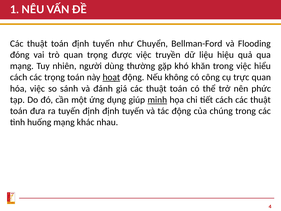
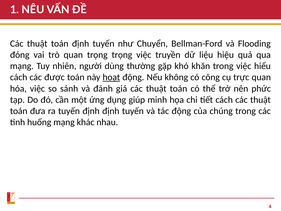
trọng được: được -> trọng (122, 55)
các trọng: trọng -> được (54, 77)
minh underline: present -> none (157, 100)
